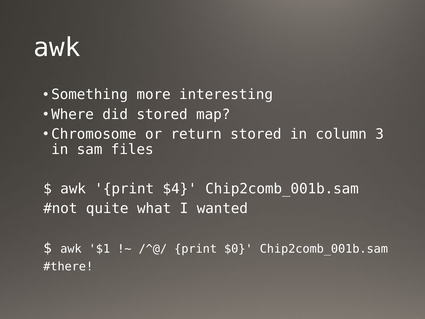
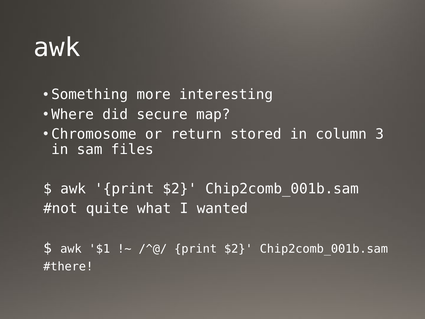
did stored: stored -> secure (162, 114)
awk print $4: $4 -> $2 (180, 189)
$0: $0 -> $2 (238, 249)
